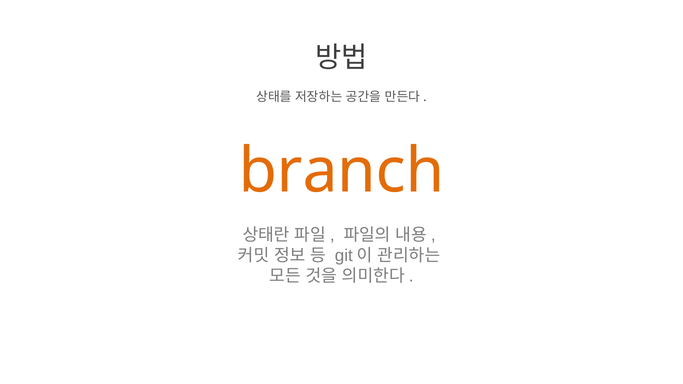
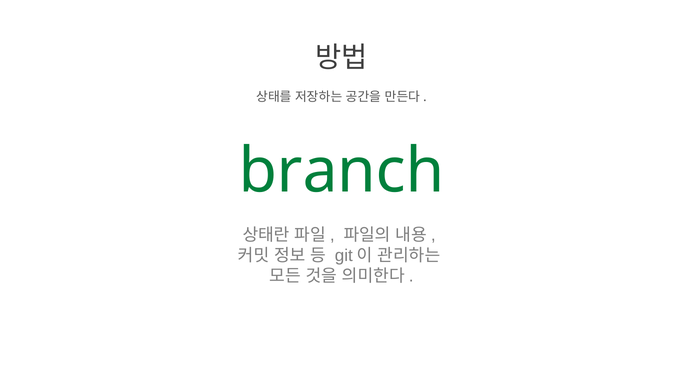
branch colour: orange -> green (342, 171)
